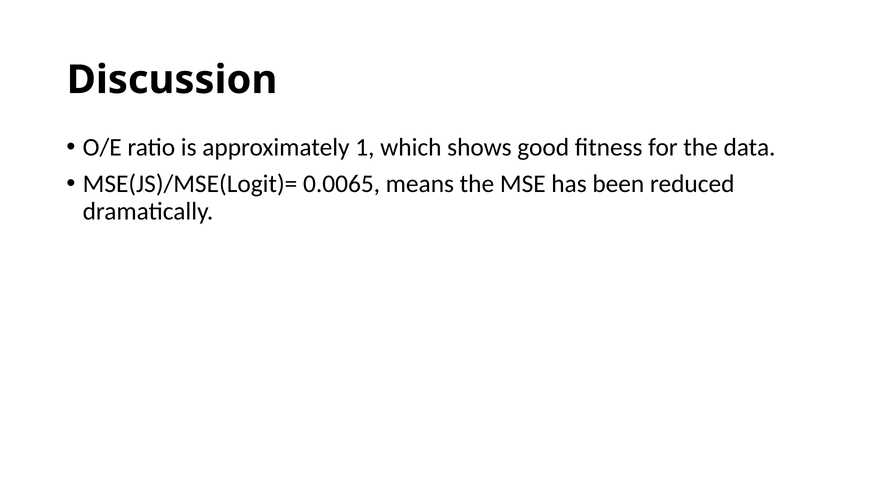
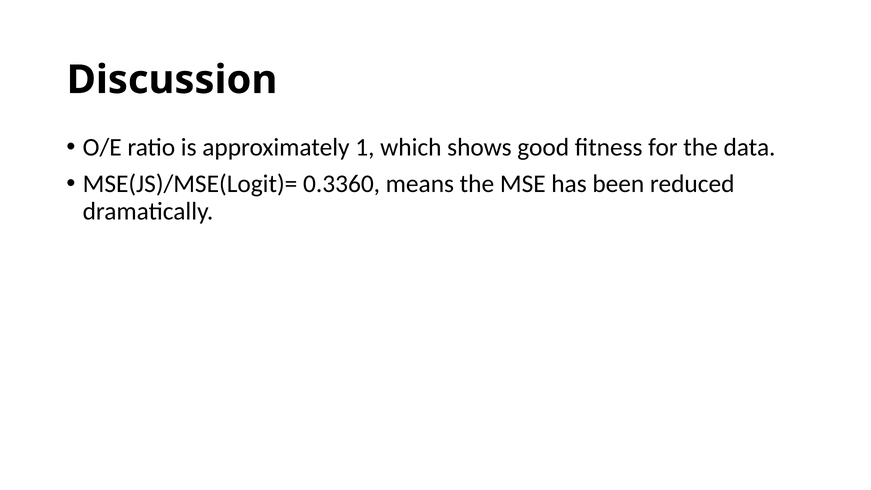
0.0065: 0.0065 -> 0.3360 (342, 184)
